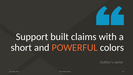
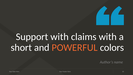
Support built: built -> with (60, 37)
